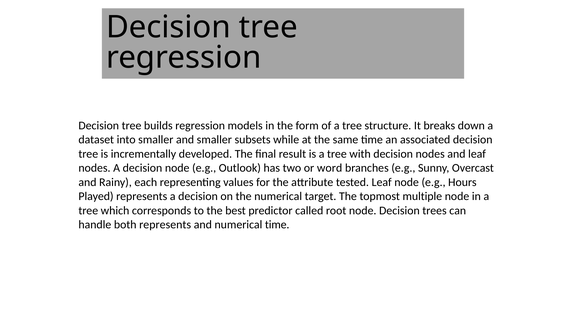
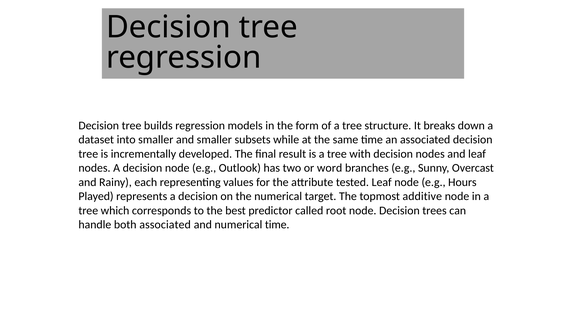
multiple: multiple -> additive (422, 197)
both represents: represents -> associated (165, 225)
